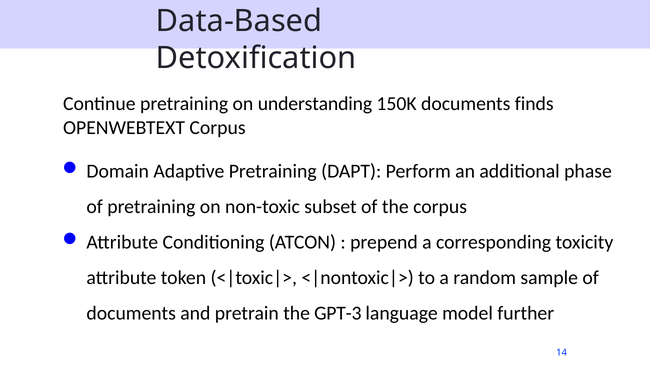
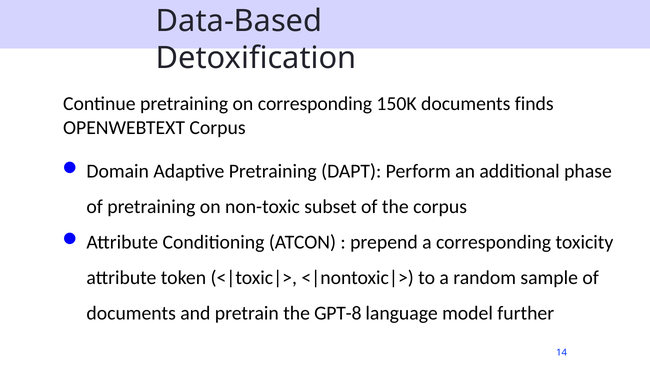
on understanding: understanding -> corresponding (315, 104)
GPT-3: GPT-3 -> GPT-8 (338, 313)
